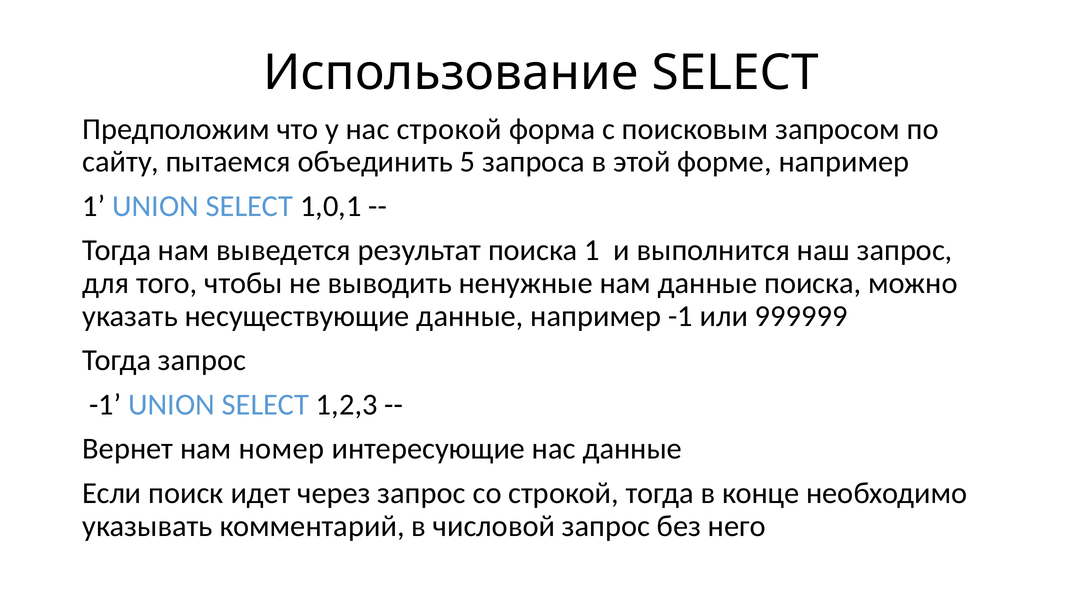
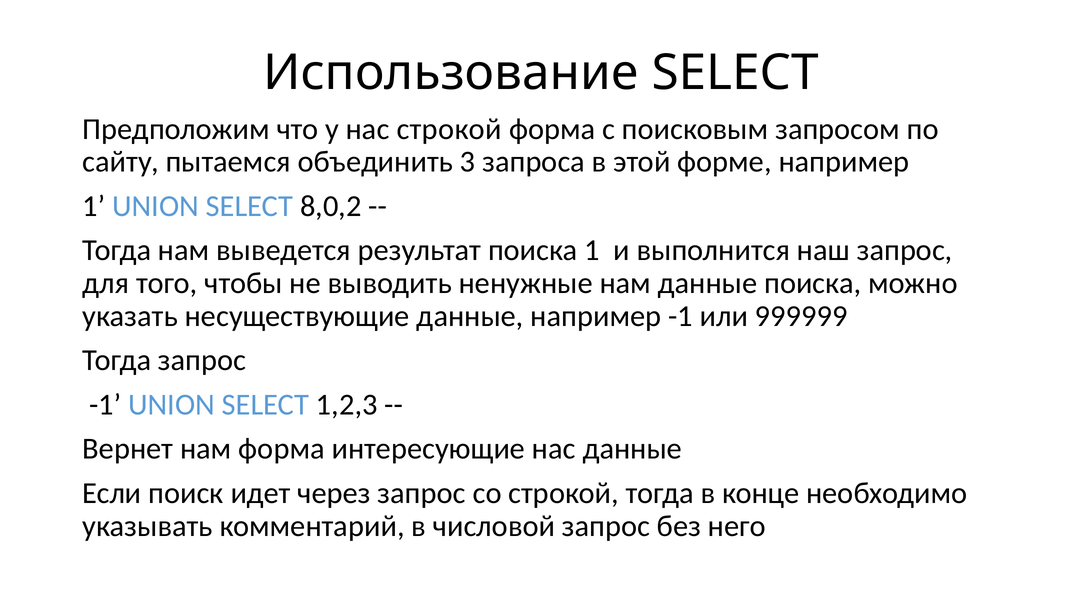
5: 5 -> 3 (468, 162)
1,0,1: 1,0,1 -> 8,0,2 (331, 206)
нам номер: номер -> форма (282, 449)
